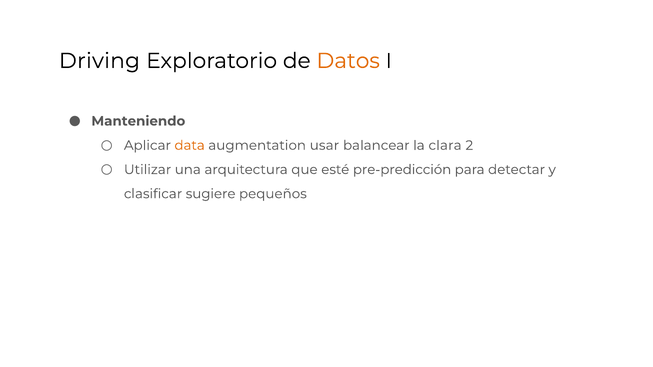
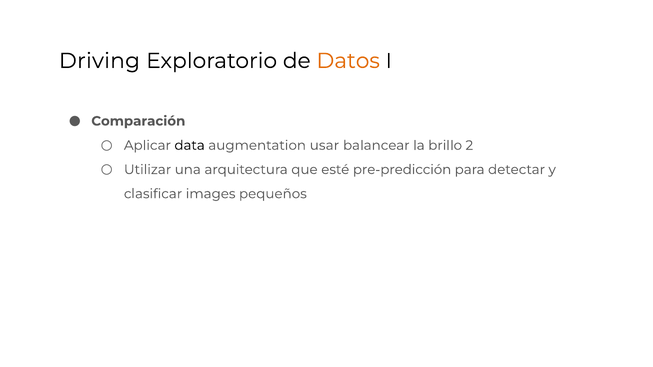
Manteniendo: Manteniendo -> Comparación (138, 121)
data colour: orange -> black (190, 145)
clara: clara -> brillo (445, 145)
sugiere: sugiere -> images (211, 194)
